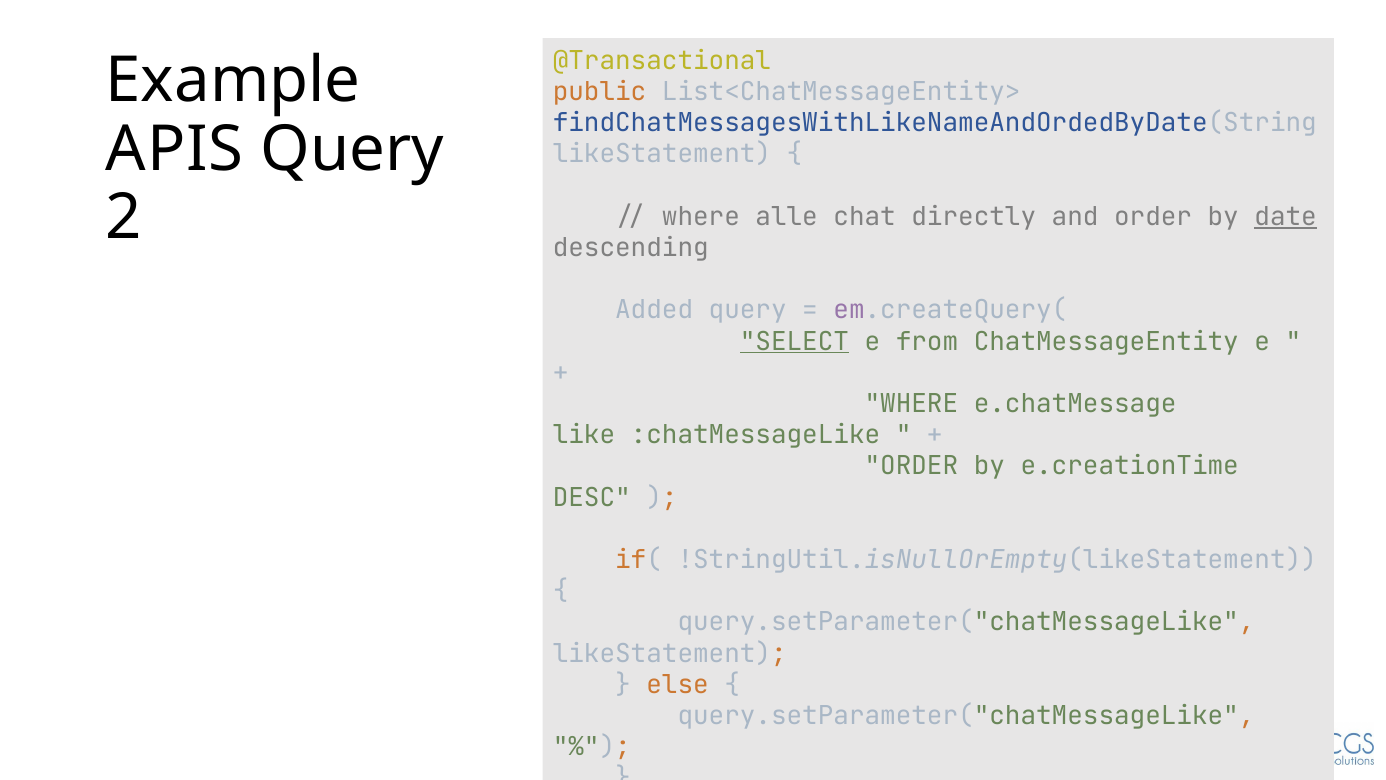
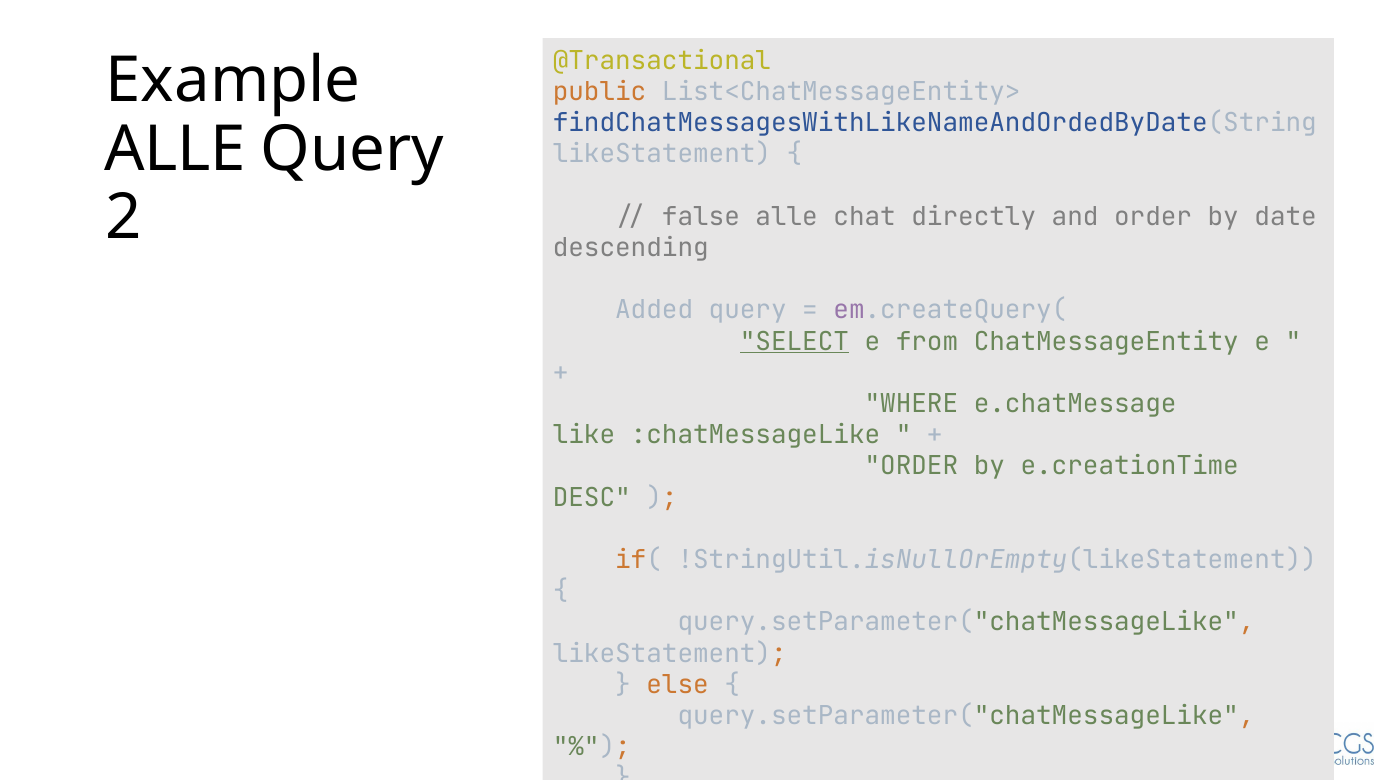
APIS: APIS -> ALLE (175, 149)
where: where -> false (701, 217)
date underline: present -> none (1286, 217)
